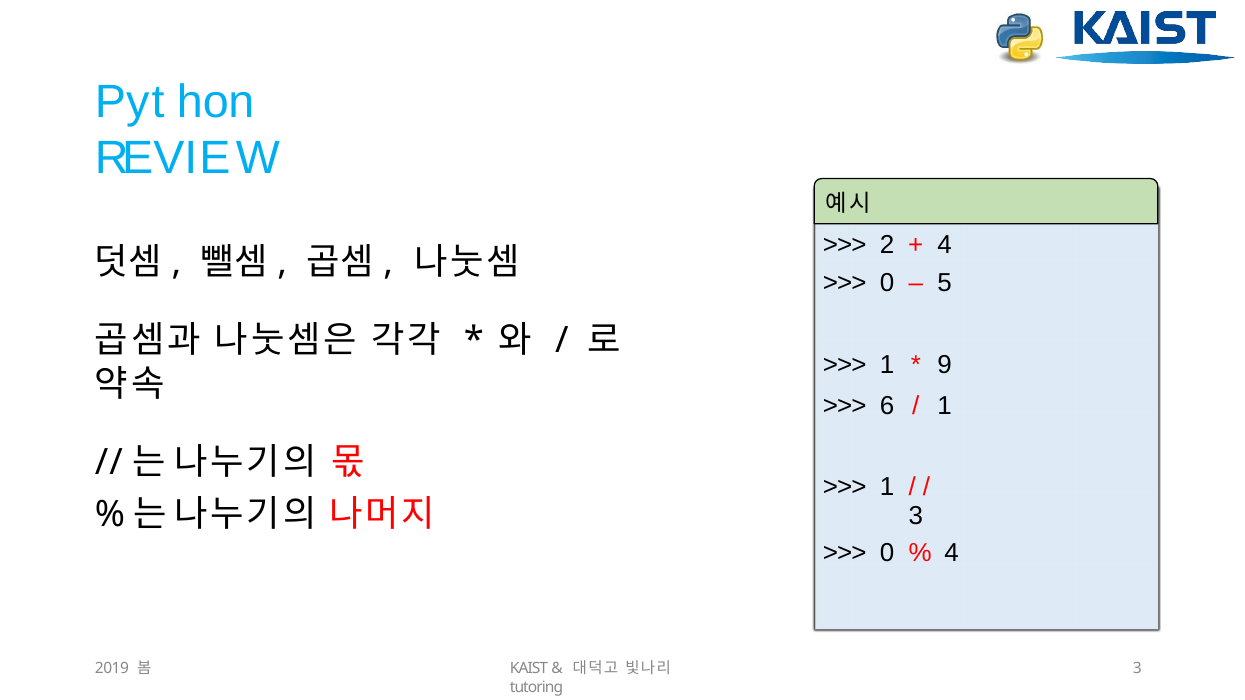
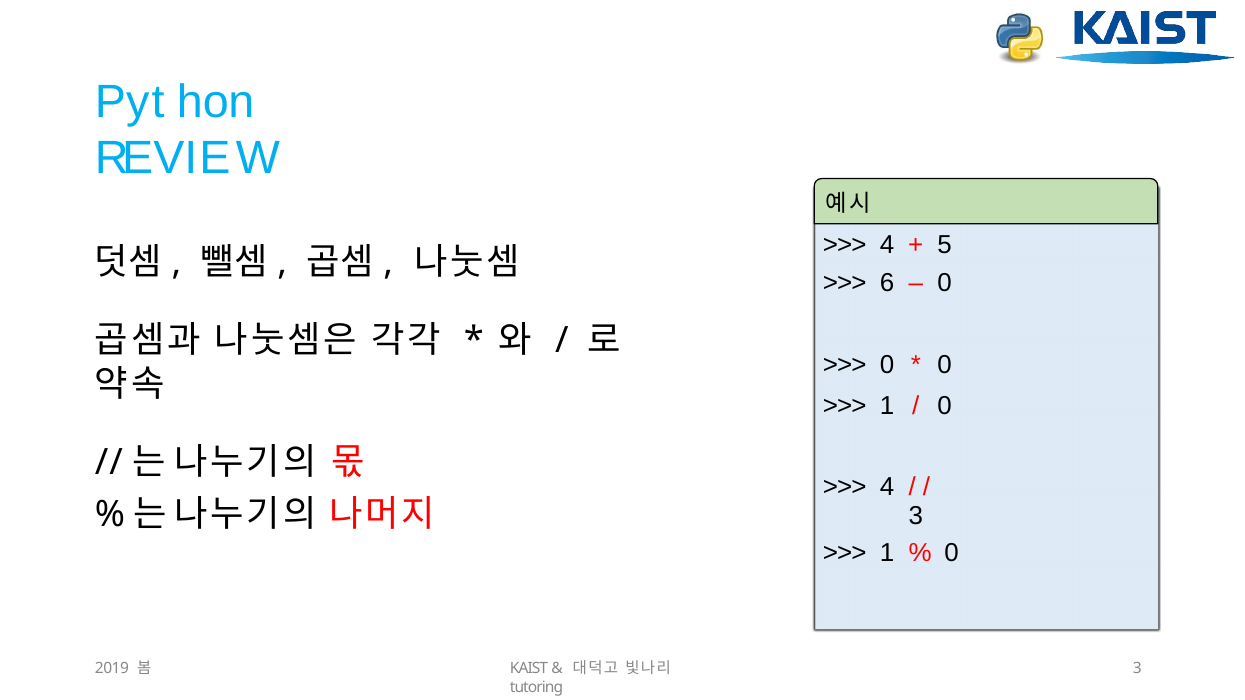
2: 2 -> 4 (887, 245)
4: 4 -> 5 (944, 245)
0: 0 -> 6 (887, 284)
5: 5 -> 0 (944, 284)
1: 1 -> 0 (887, 365)
9: 9 -> 0 (944, 365)
6: 6 -> 1 (887, 406)
1: 1 -> 0 (944, 406)
1: 1 -> 4 (887, 487)
0: 0 -> 1 (887, 553)
4: 4 -> 0 (952, 553)
